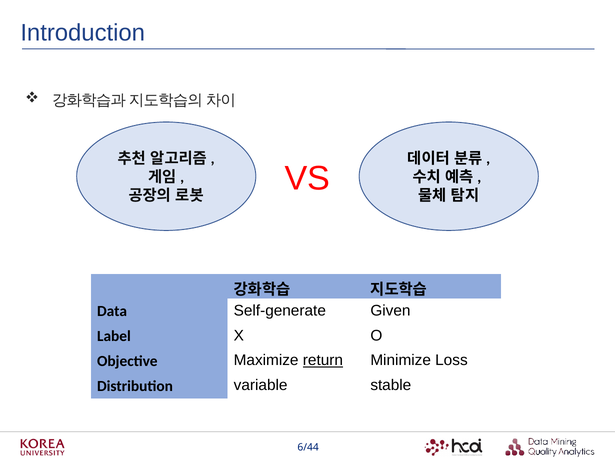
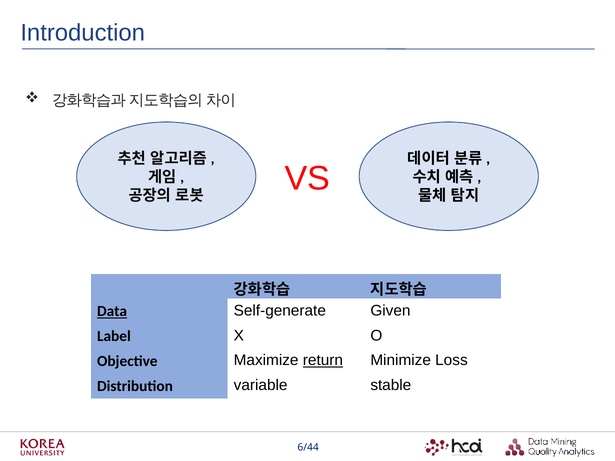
Data underline: none -> present (112, 311)
